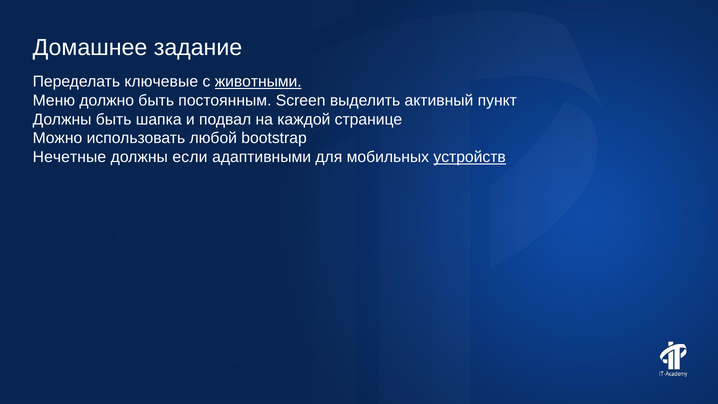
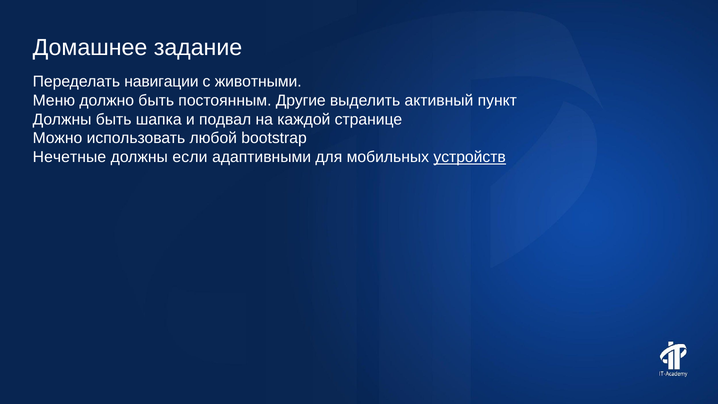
ключевые: ключевые -> навигации (161, 82)
животными underline: present -> none (258, 82)
Screen: Screen -> Другие (301, 101)
